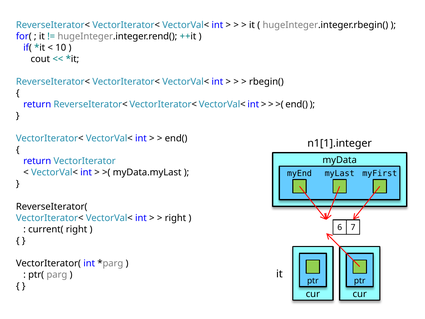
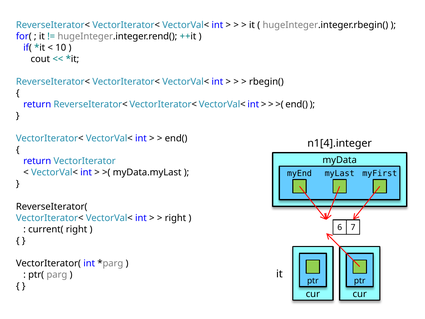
n1[1].integer: n1[1].integer -> n1[4].integer (340, 143)
